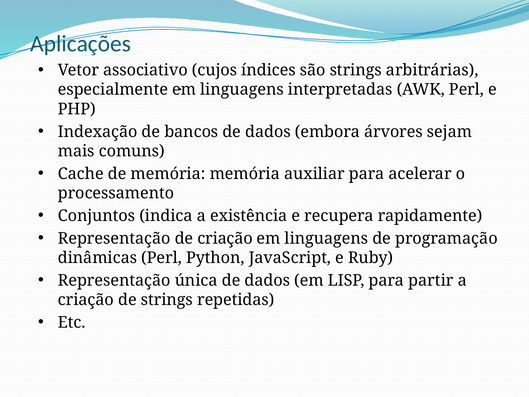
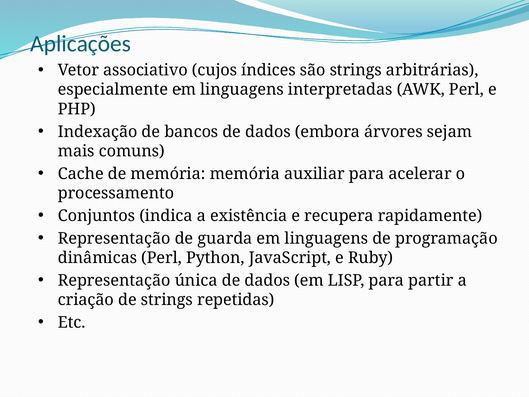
de criação: criação -> guarda (225, 238)
